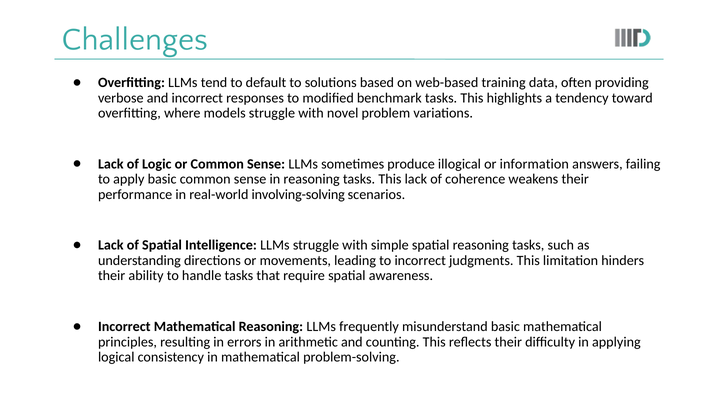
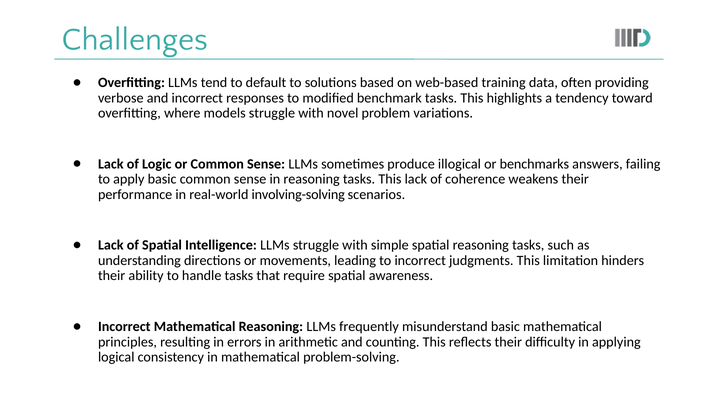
information: information -> benchmarks (534, 164)
